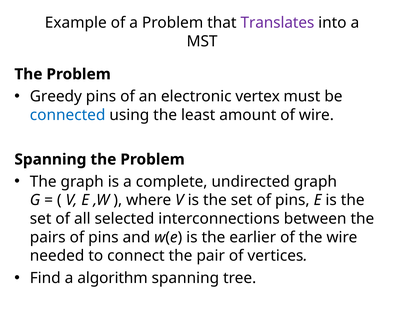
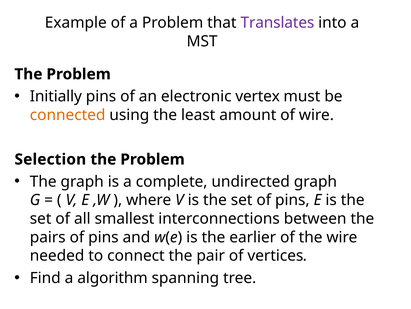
Greedy: Greedy -> Initially (56, 96)
connected colour: blue -> orange (68, 115)
Spanning: Spanning -> Selection (50, 159)
selected: selected -> smallest (124, 218)
